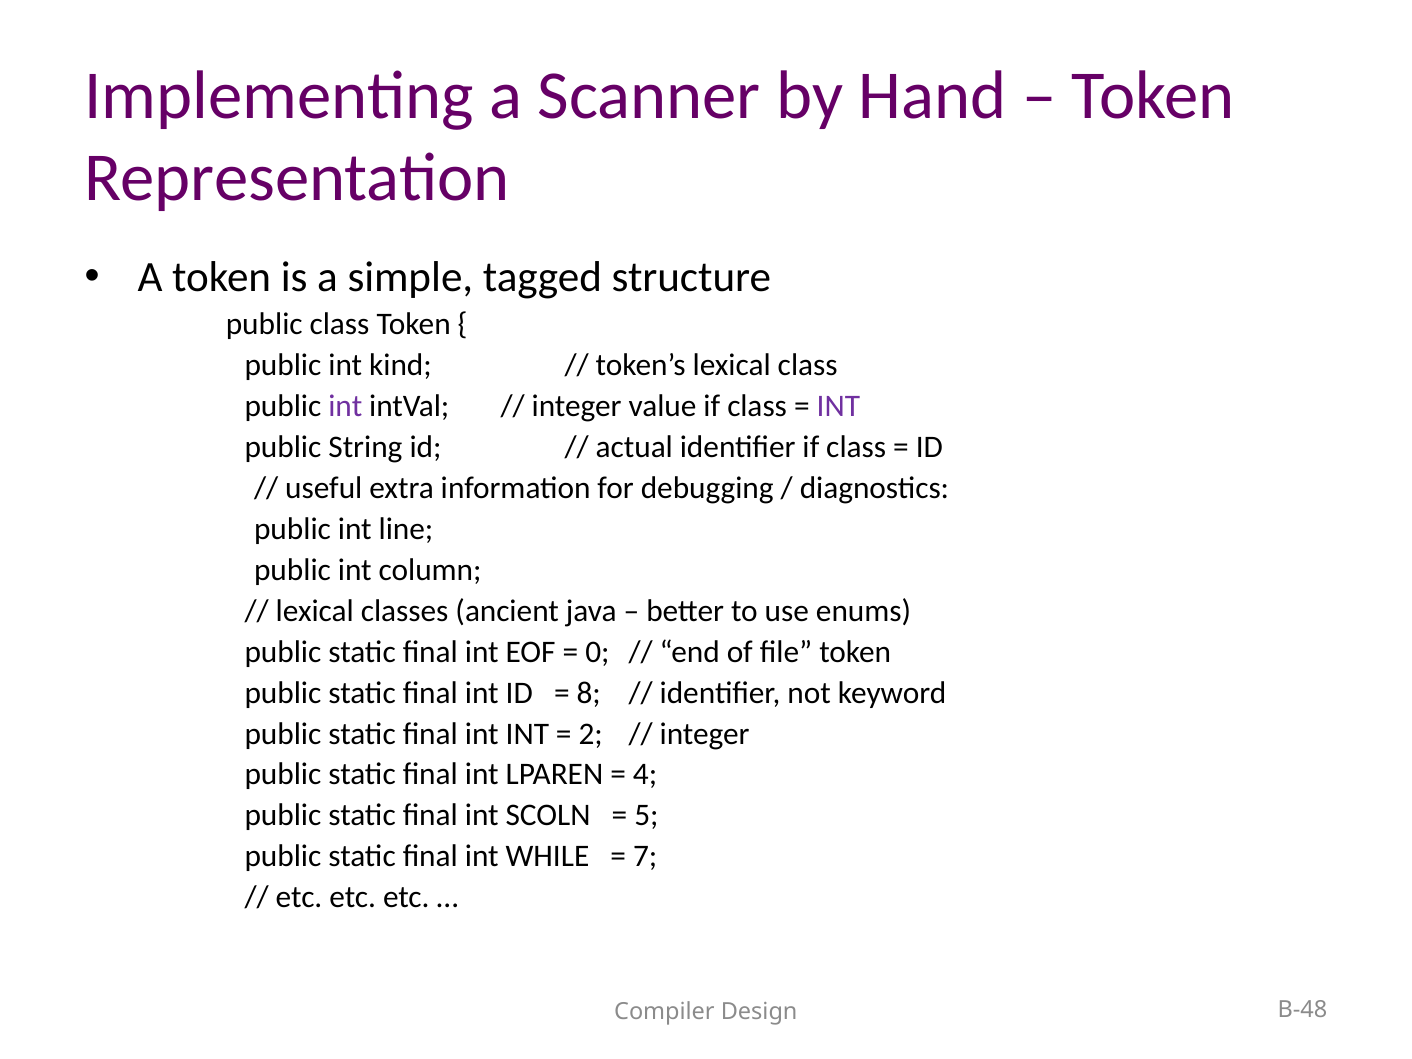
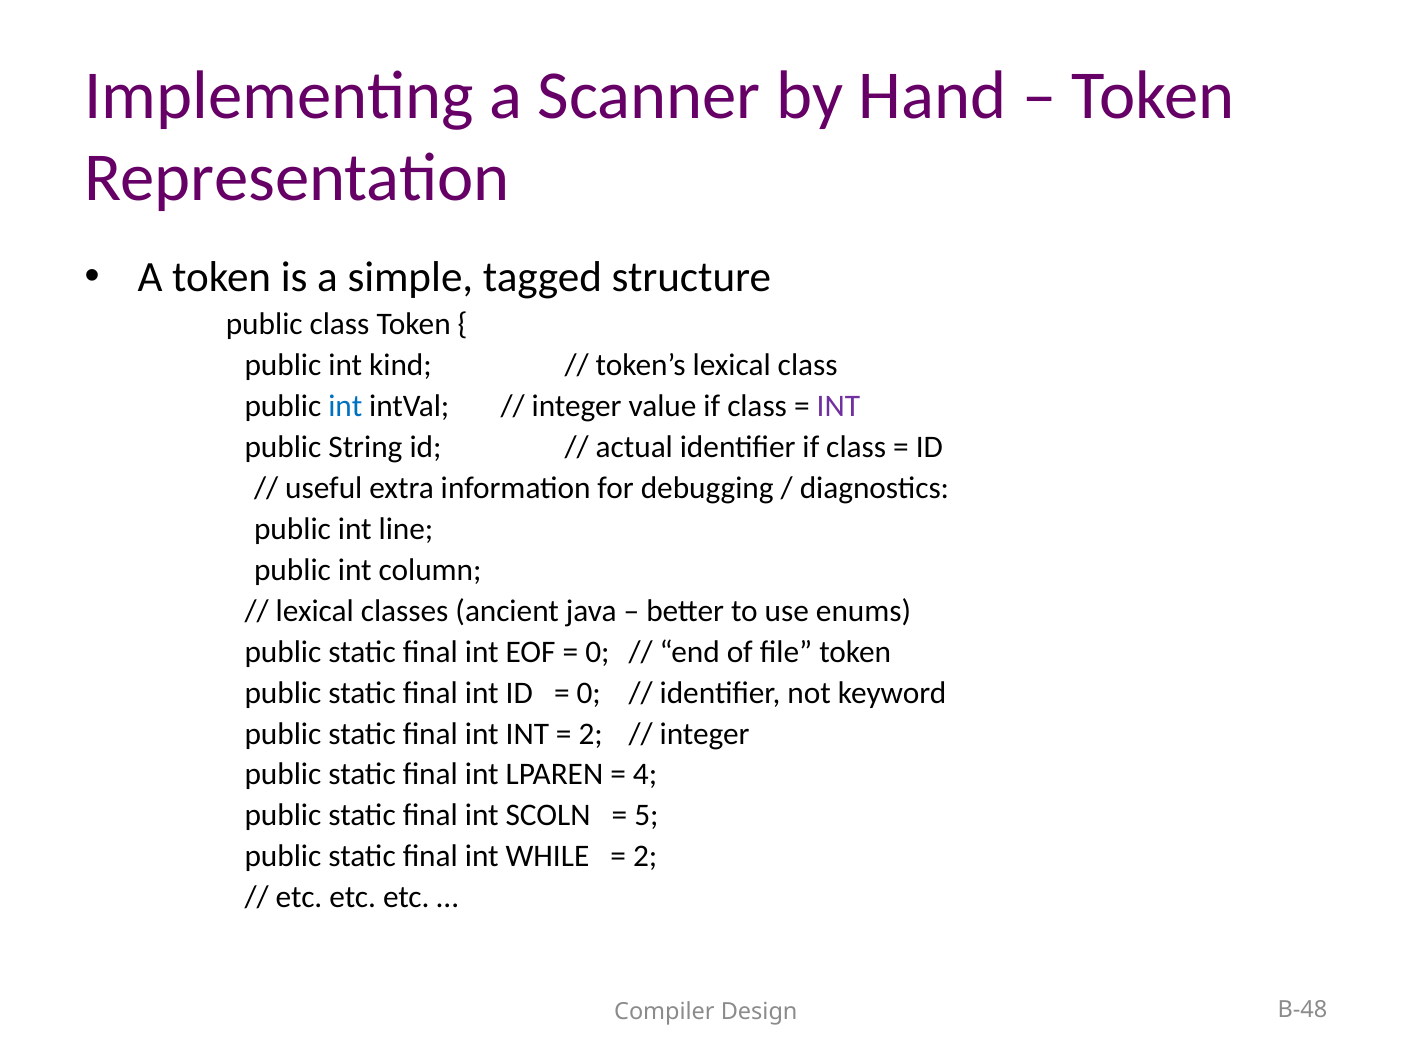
int colour: purple -> blue (345, 406)
8: 8 -> 0 (589, 693)
7: 7 -> 2 (645, 856)
